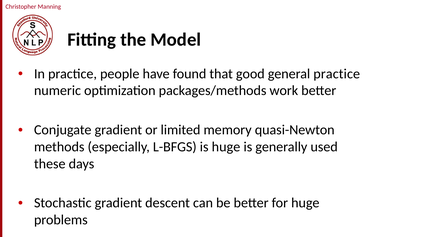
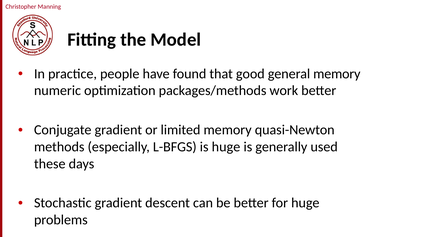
general practice: practice -> memory (337, 74)
